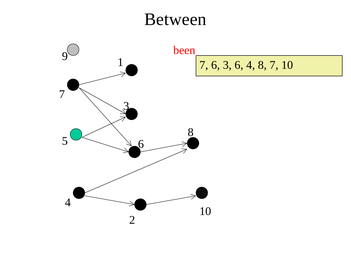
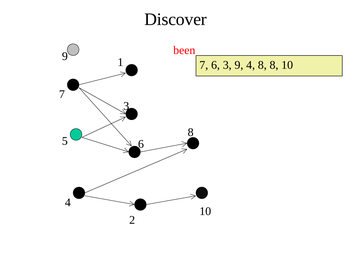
Between: Between -> Discover (176, 19)
3 6: 6 -> 9 (239, 65)
8 7: 7 -> 8 (274, 65)
